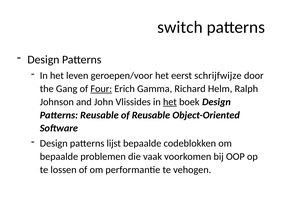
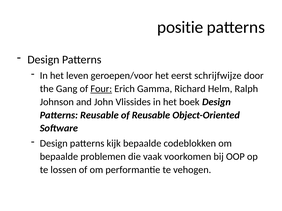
switch: switch -> positie (180, 27)
het underline: present -> none (170, 102)
lijst: lijst -> kijk (114, 144)
